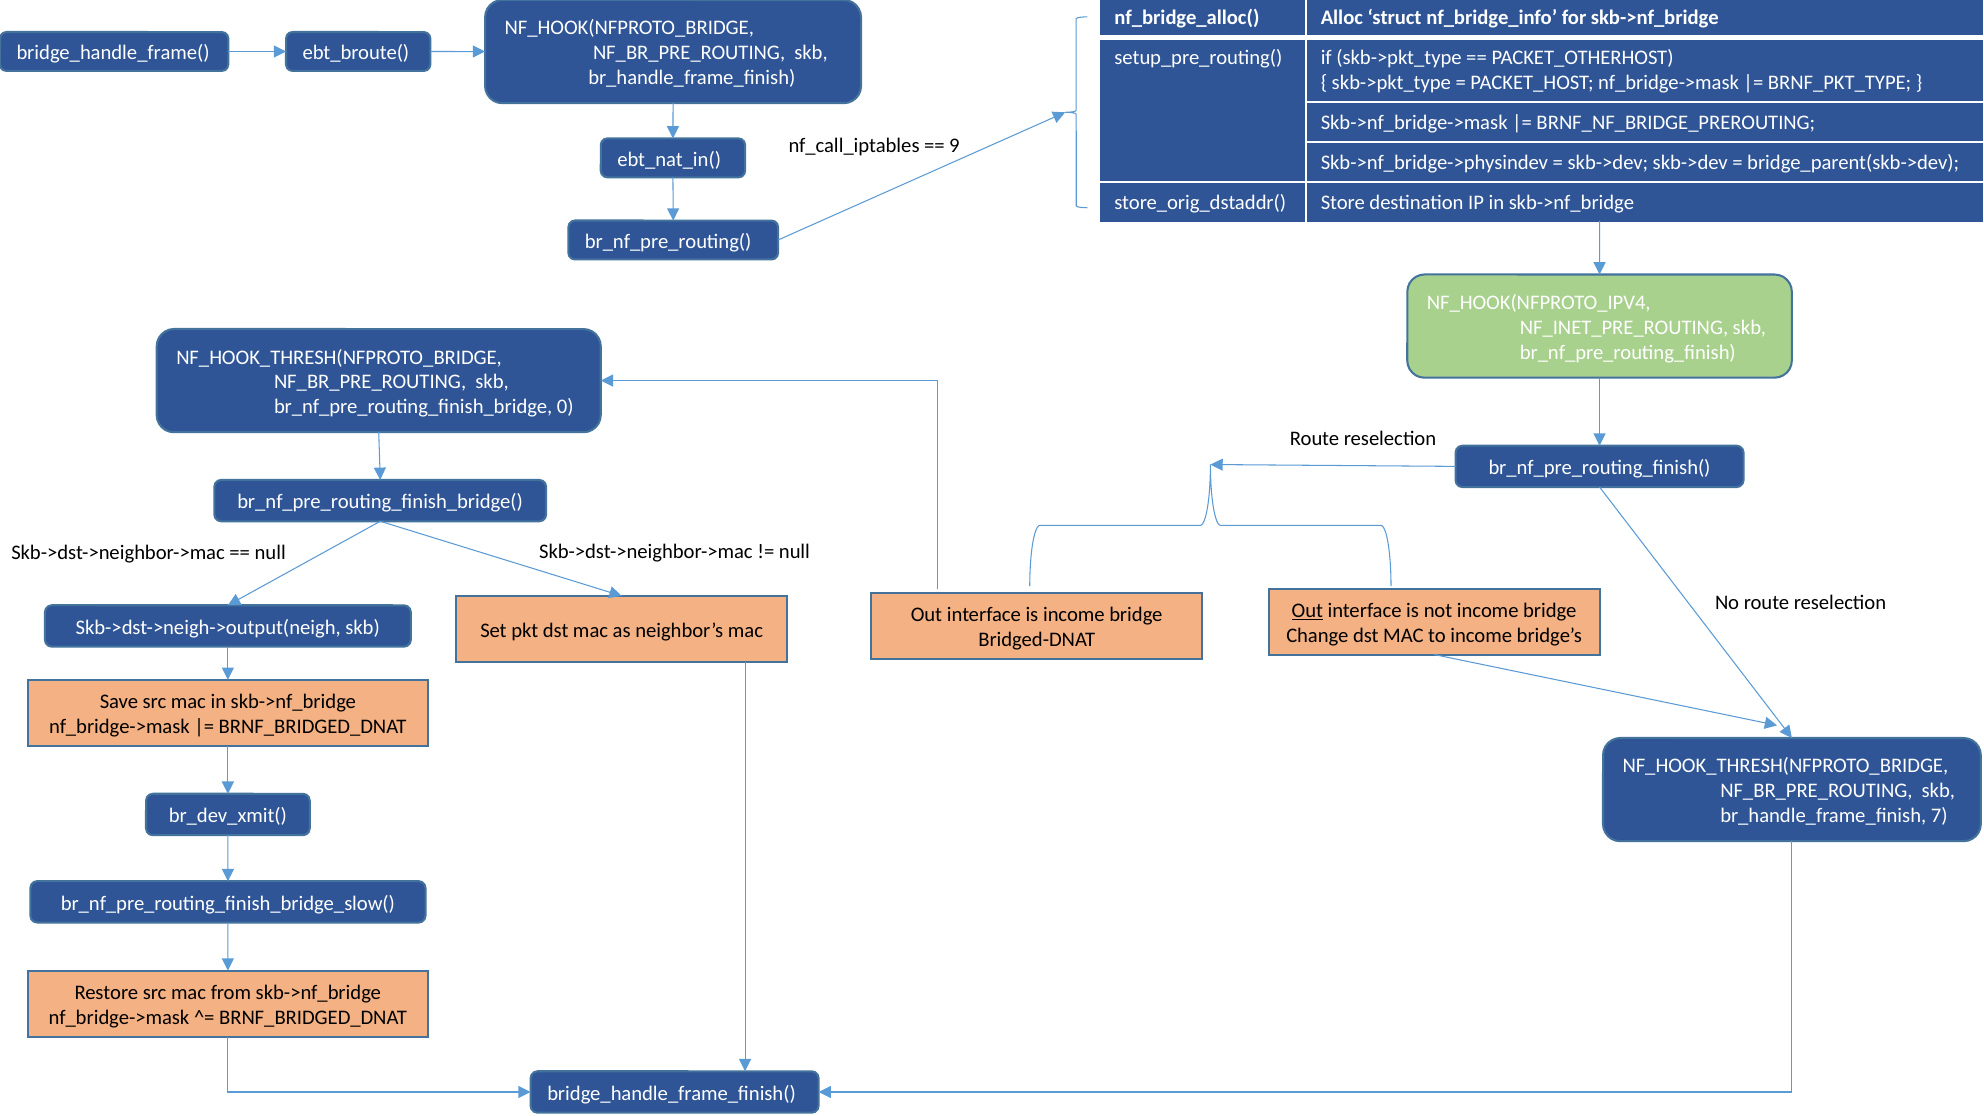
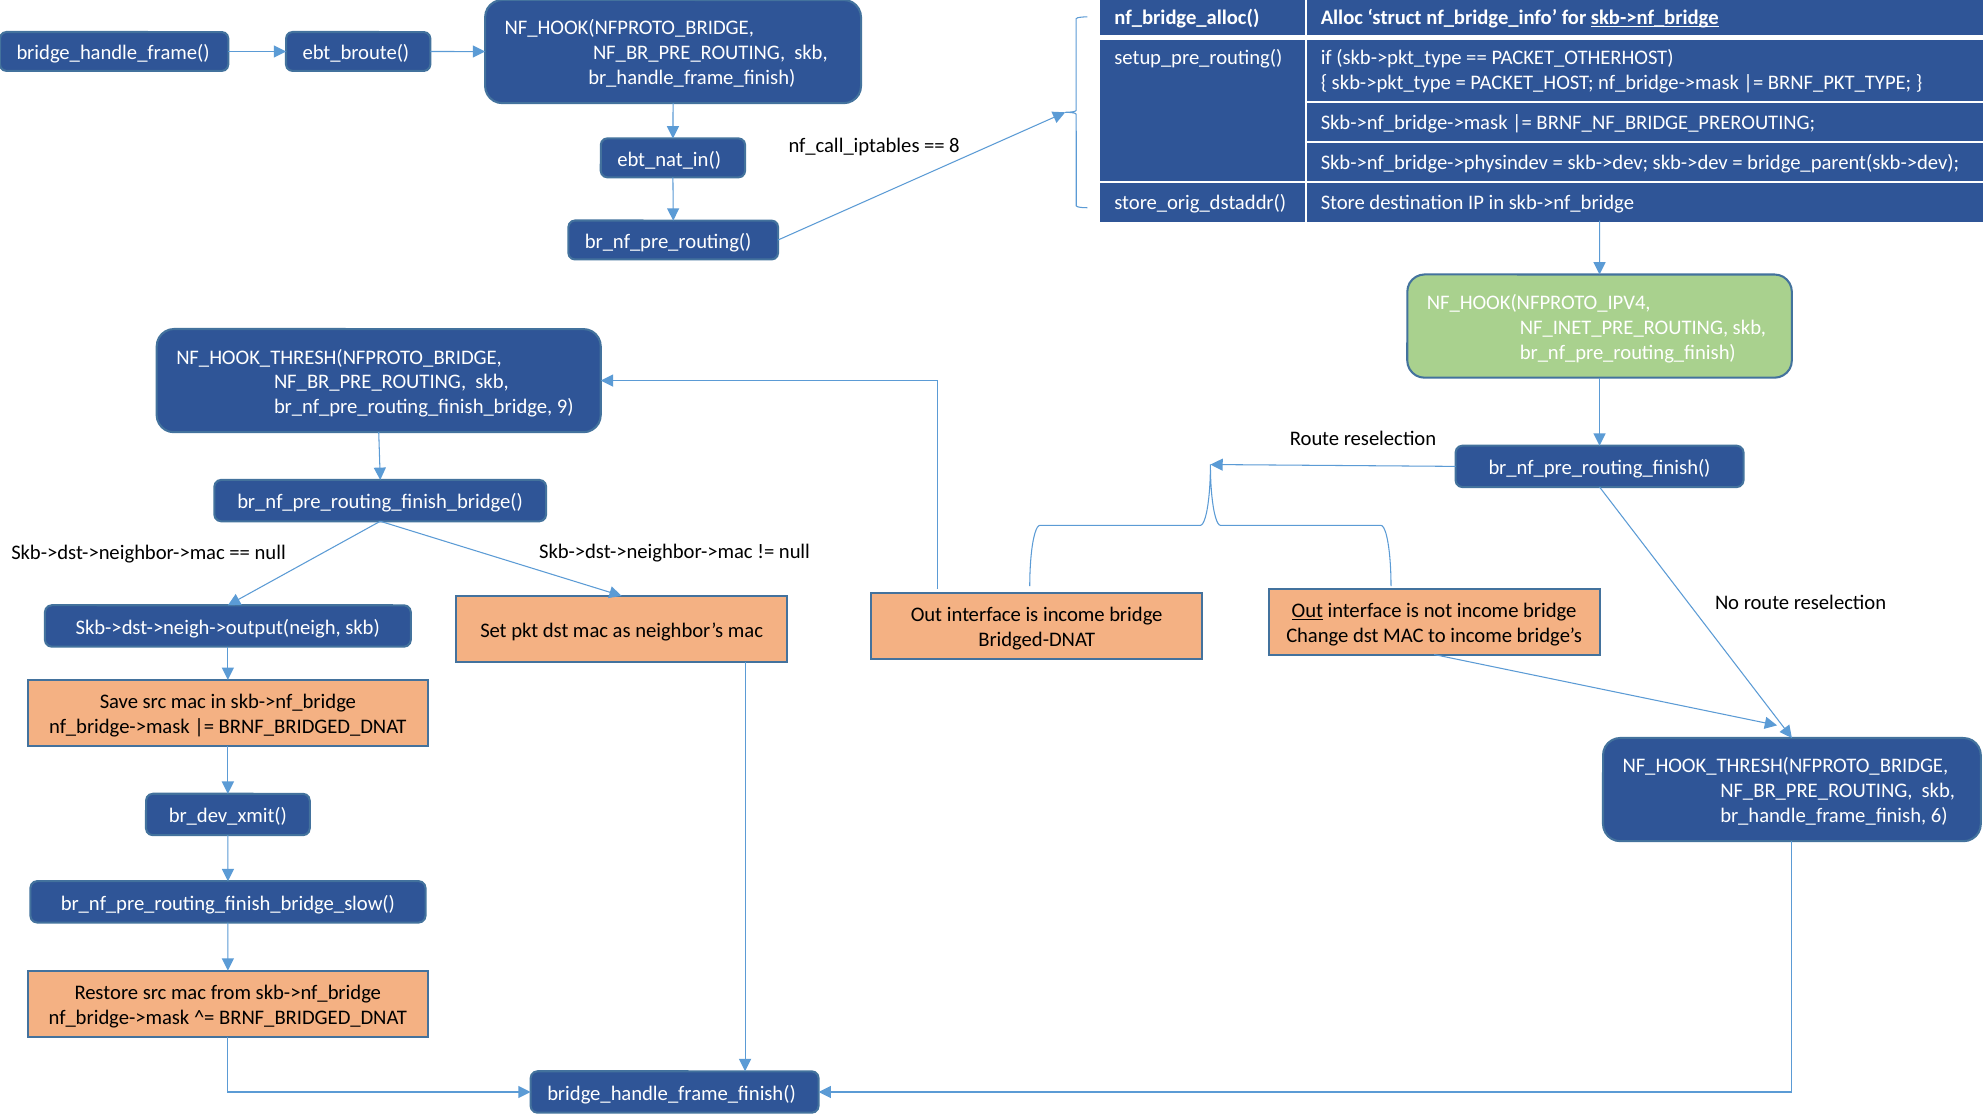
skb->nf_bridge underline: none -> present (1655, 17)
9: 9 -> 8 (954, 145)
0: 0 -> 9 (565, 407)
7: 7 -> 6 (1939, 816)
